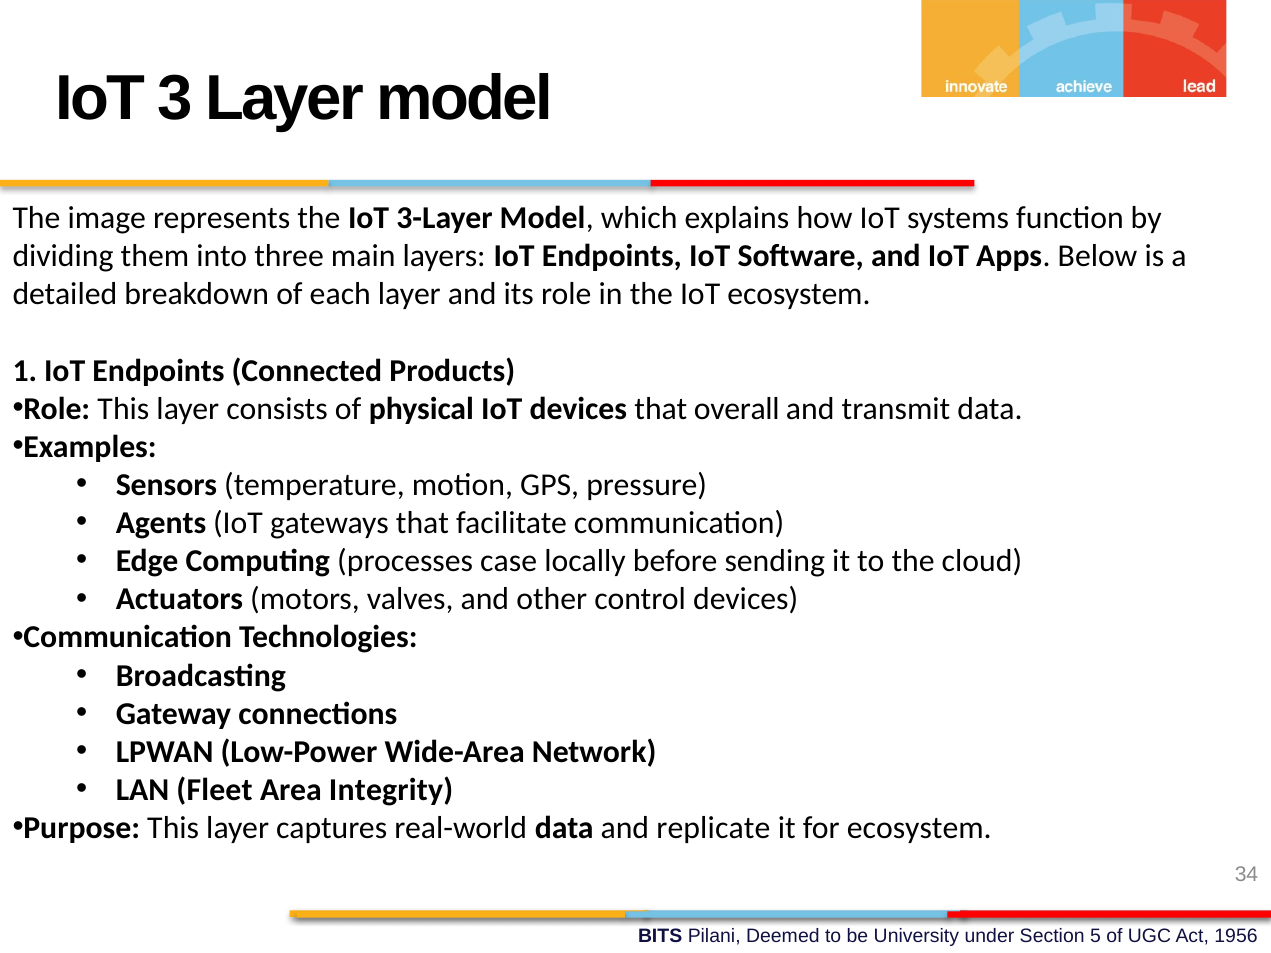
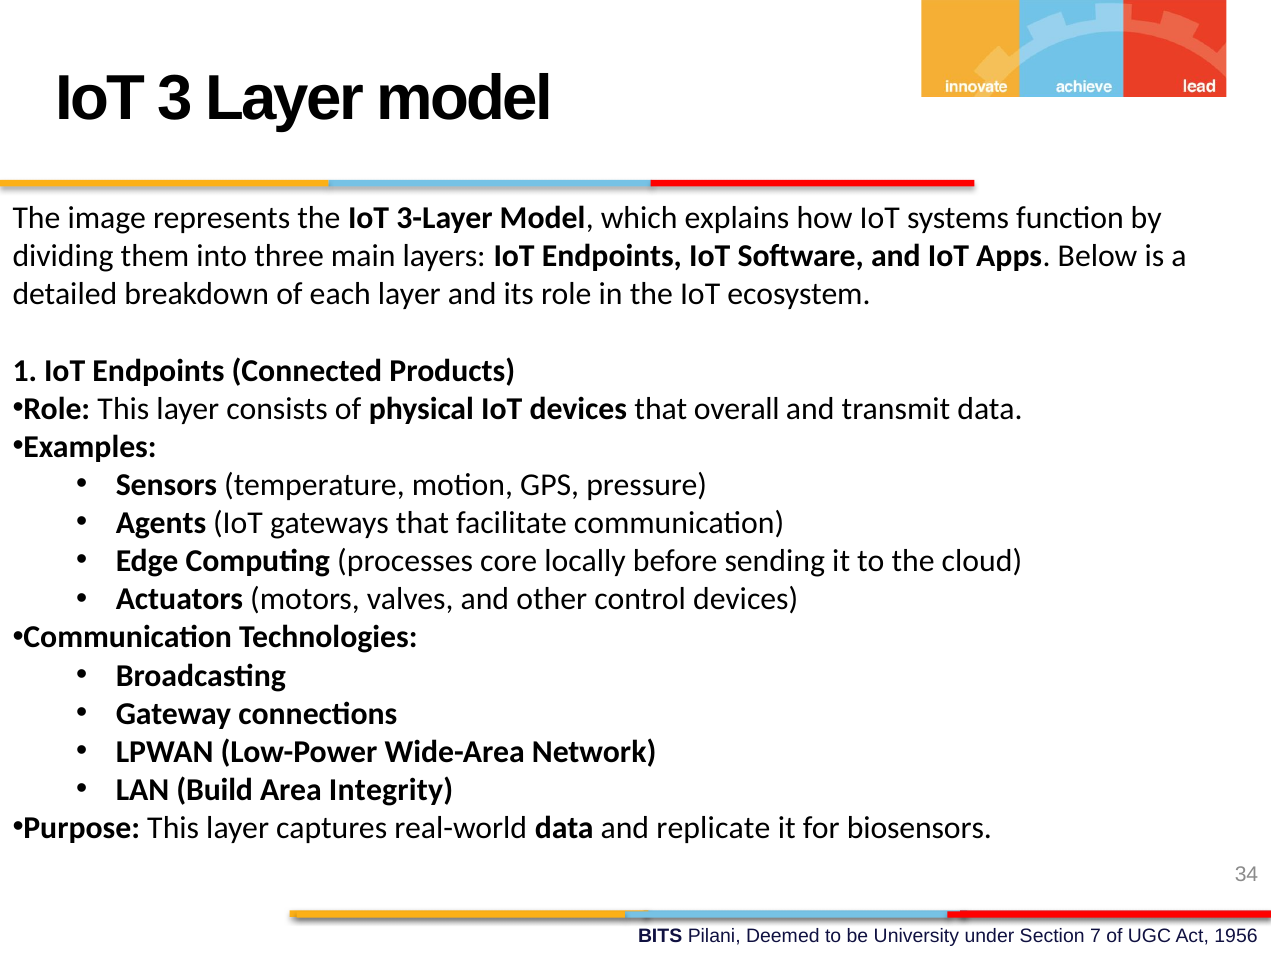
case: case -> core (509, 561)
Fleet: Fleet -> Build (215, 790)
for ecosystem: ecosystem -> biosensors (919, 828)
5: 5 -> 7 (1095, 936)
